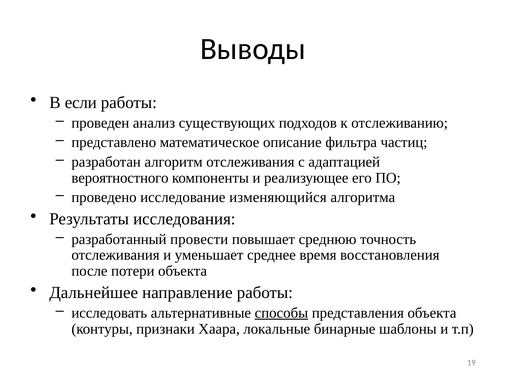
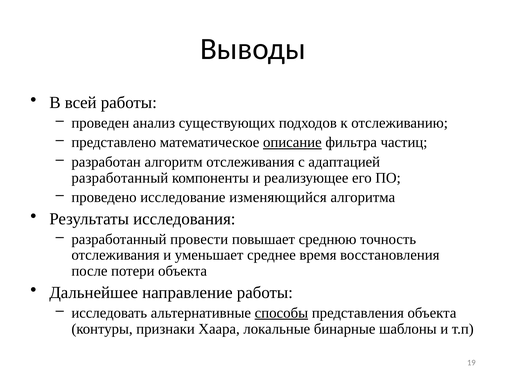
если: если -> всей (81, 102)
описание underline: none -> present (292, 142)
вероятностного: вероятностного -> разработанный (120, 178)
